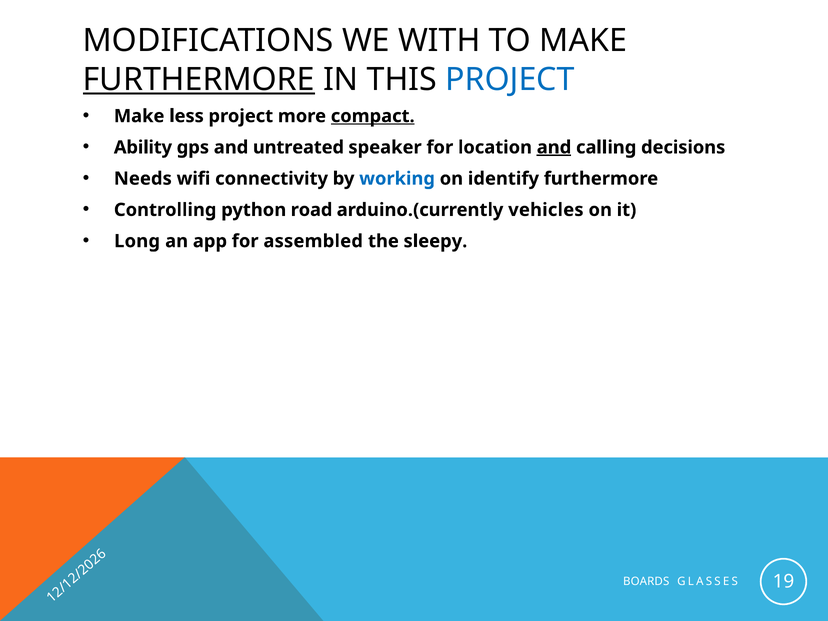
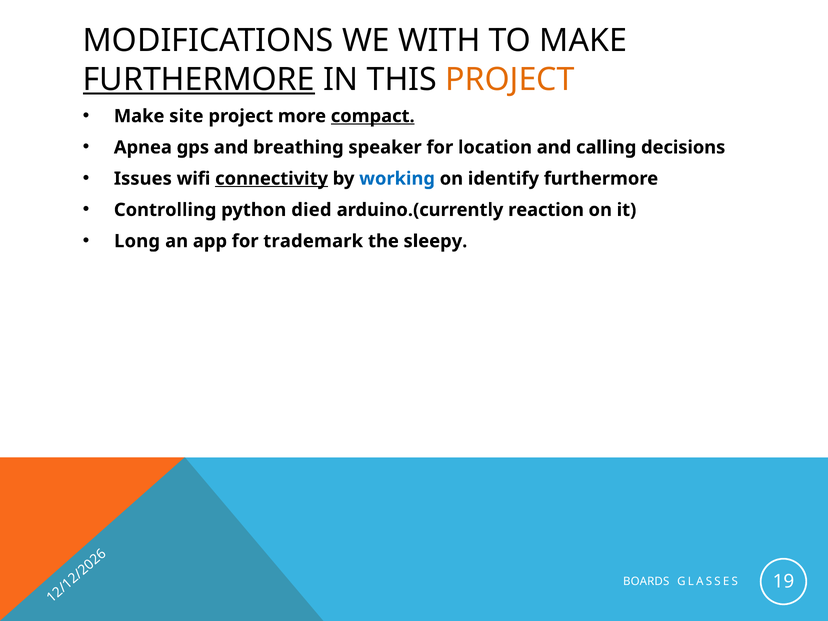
PROJECT colour: blue -> orange (510, 80)
less: less -> site (186, 116)
Ability: Ability -> Apnea (143, 147)
untreated: untreated -> breathing (298, 147)
and underline: present -> none (554, 147)
Needs: Needs -> Issues (143, 179)
connectivity underline: none -> present (272, 179)
road: road -> died (311, 210)
vehicles: vehicles -> reaction (546, 210)
assembled: assembled -> trademark (313, 241)
